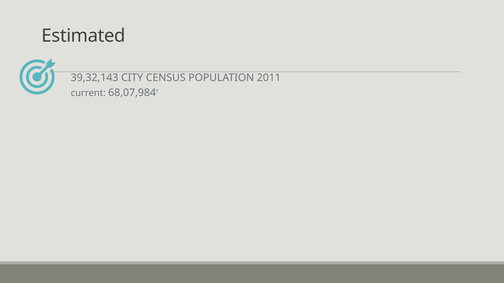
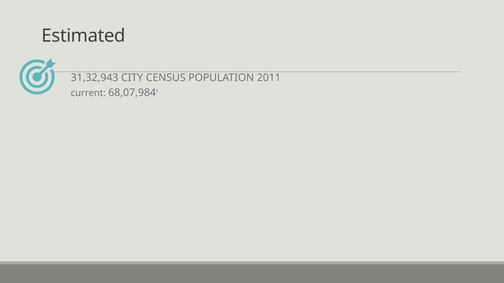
39,32,143: 39,32,143 -> 31,32,943 (95, 78)
